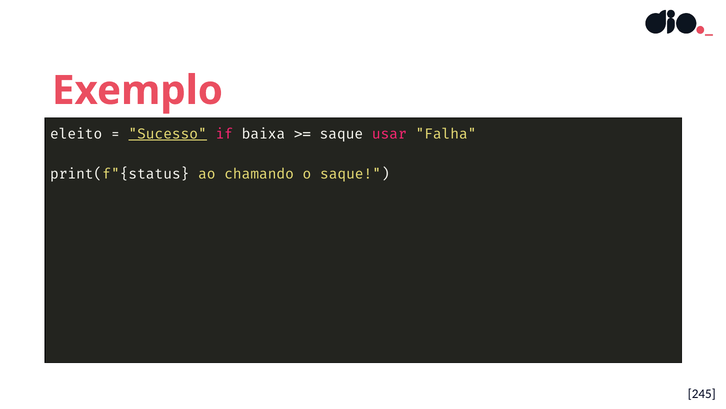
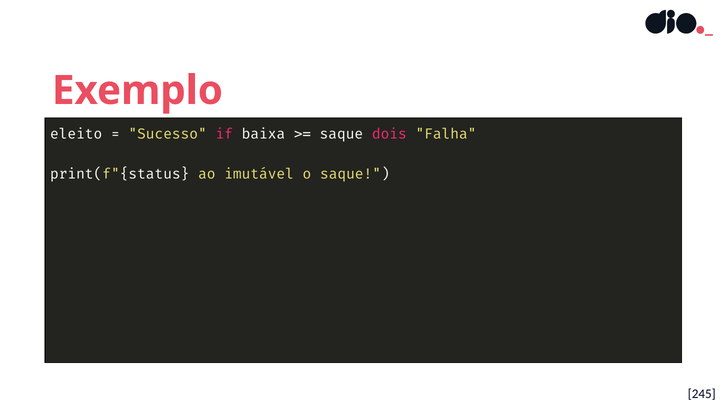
Sucesso underline: present -> none (168, 134)
usar: usar -> dois (389, 134)
chamando: chamando -> imutável (259, 174)
